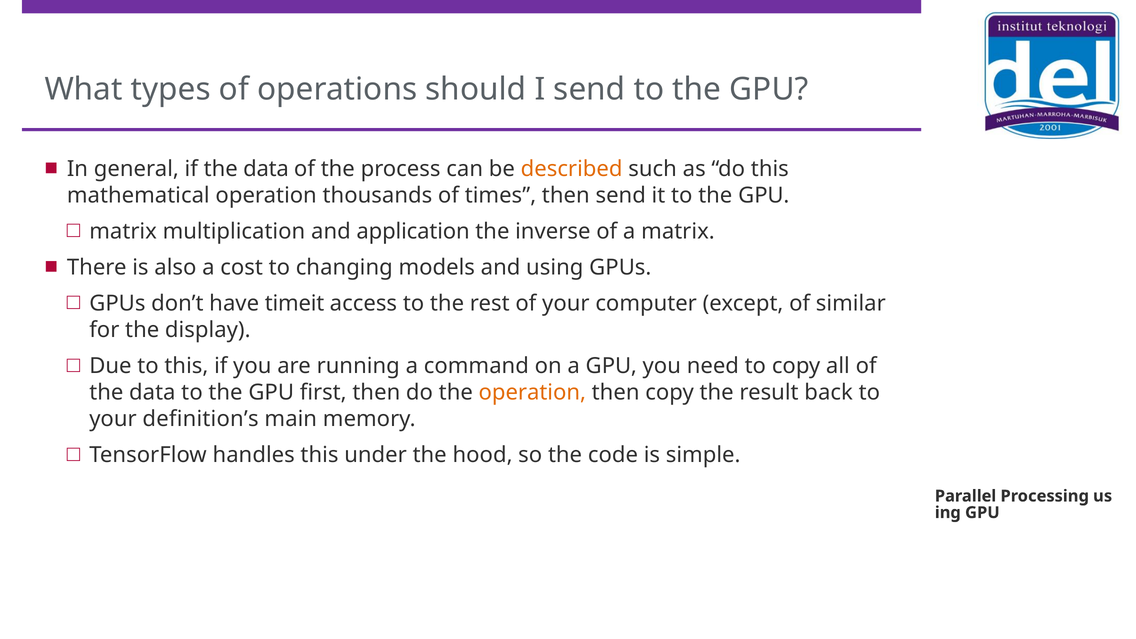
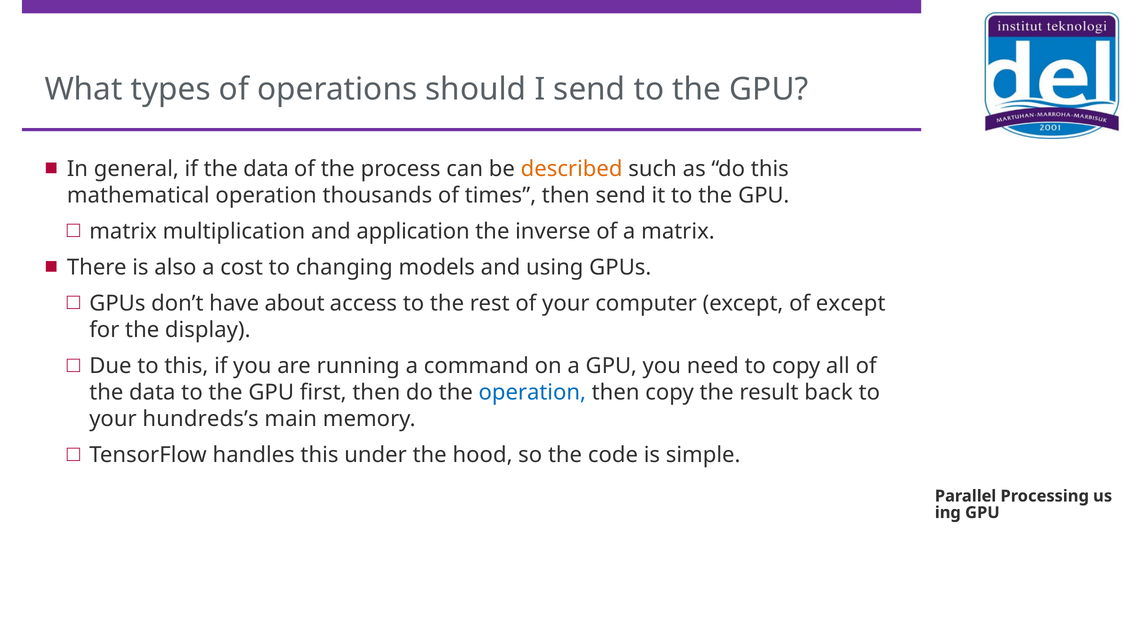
timeit: timeit -> about (295, 303)
of similar: similar -> except (851, 303)
operation colour: orange -> blue (532, 392)
definition’s: definition’s -> hundreds’s (201, 419)
